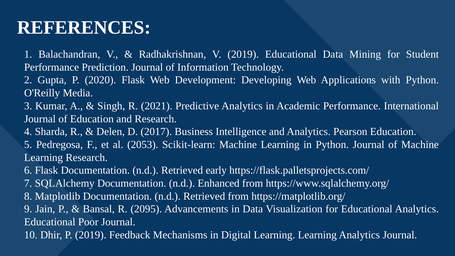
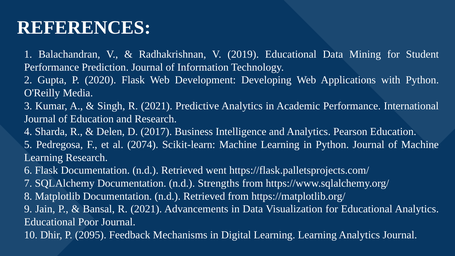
2053: 2053 -> 2074 (143, 145)
early: early -> went (216, 170)
Enhanced: Enhanced -> Strengths (219, 183)
Bansal R 2095: 2095 -> 2021 (146, 209)
P 2019: 2019 -> 2095 (91, 235)
